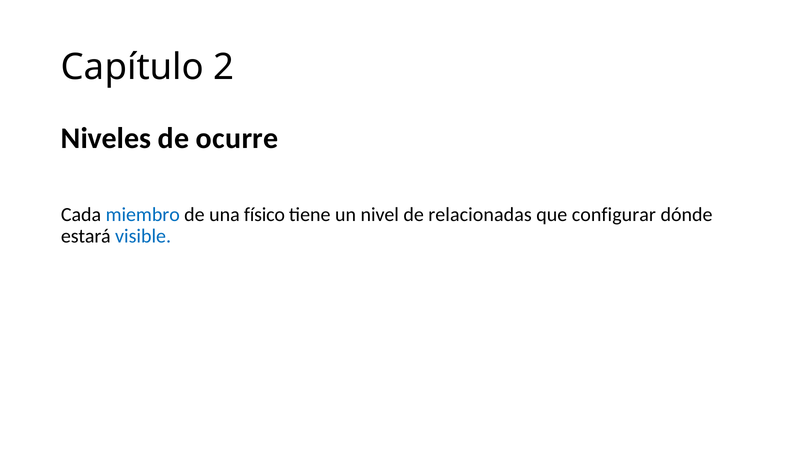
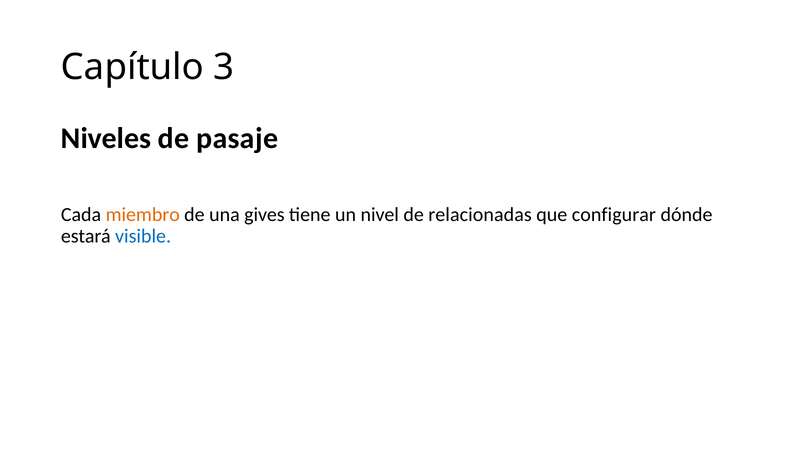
2: 2 -> 3 (224, 67)
ocurre: ocurre -> pasaje (237, 139)
miembro colour: blue -> orange (143, 215)
físico: físico -> gives (264, 215)
